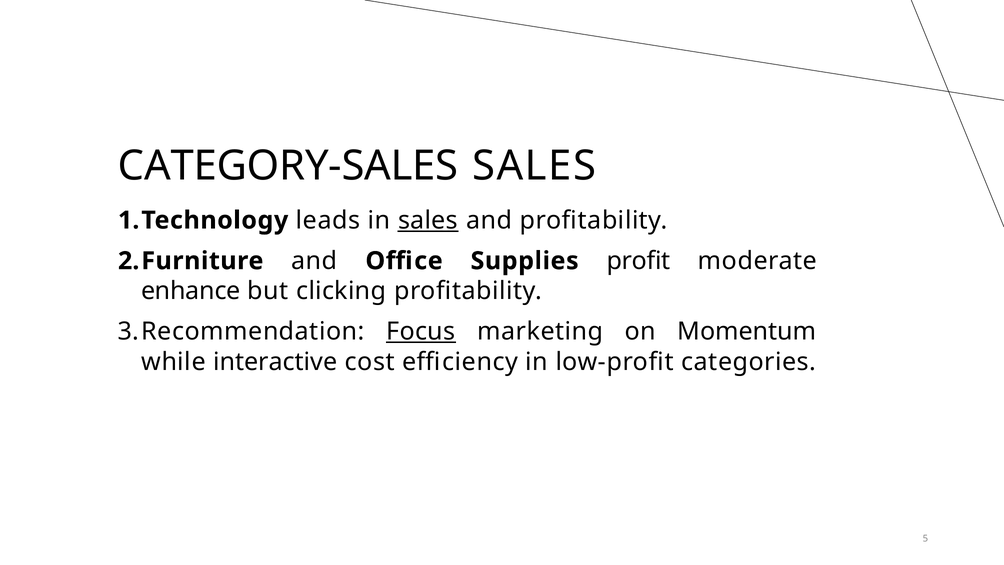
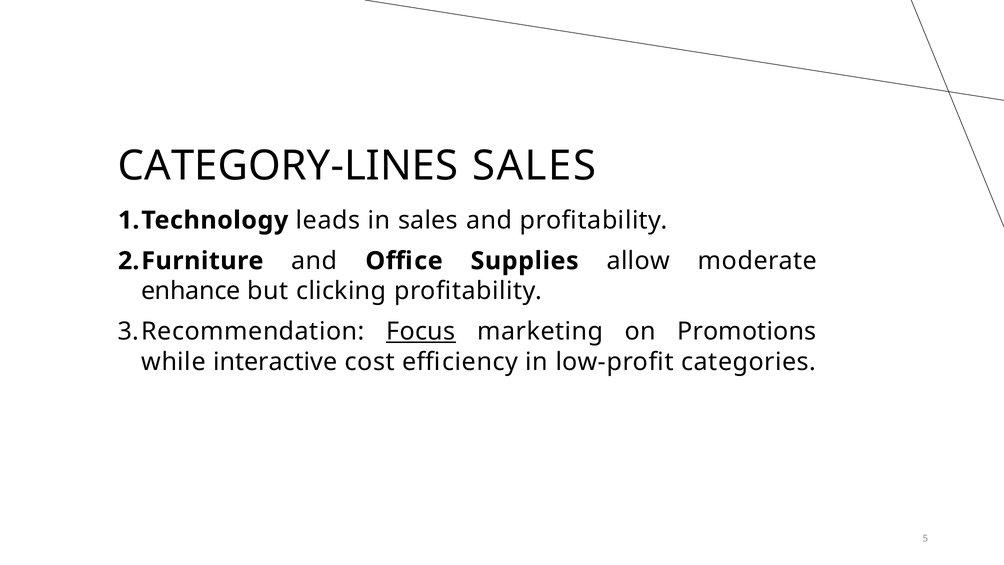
CATEGORY-SALES: CATEGORY-SALES -> CATEGORY-LINES (288, 166)
sales underline: present -> none (428, 220)
profit: profit -> allow (638, 261)
Momentum: Momentum -> Promotions (747, 332)
